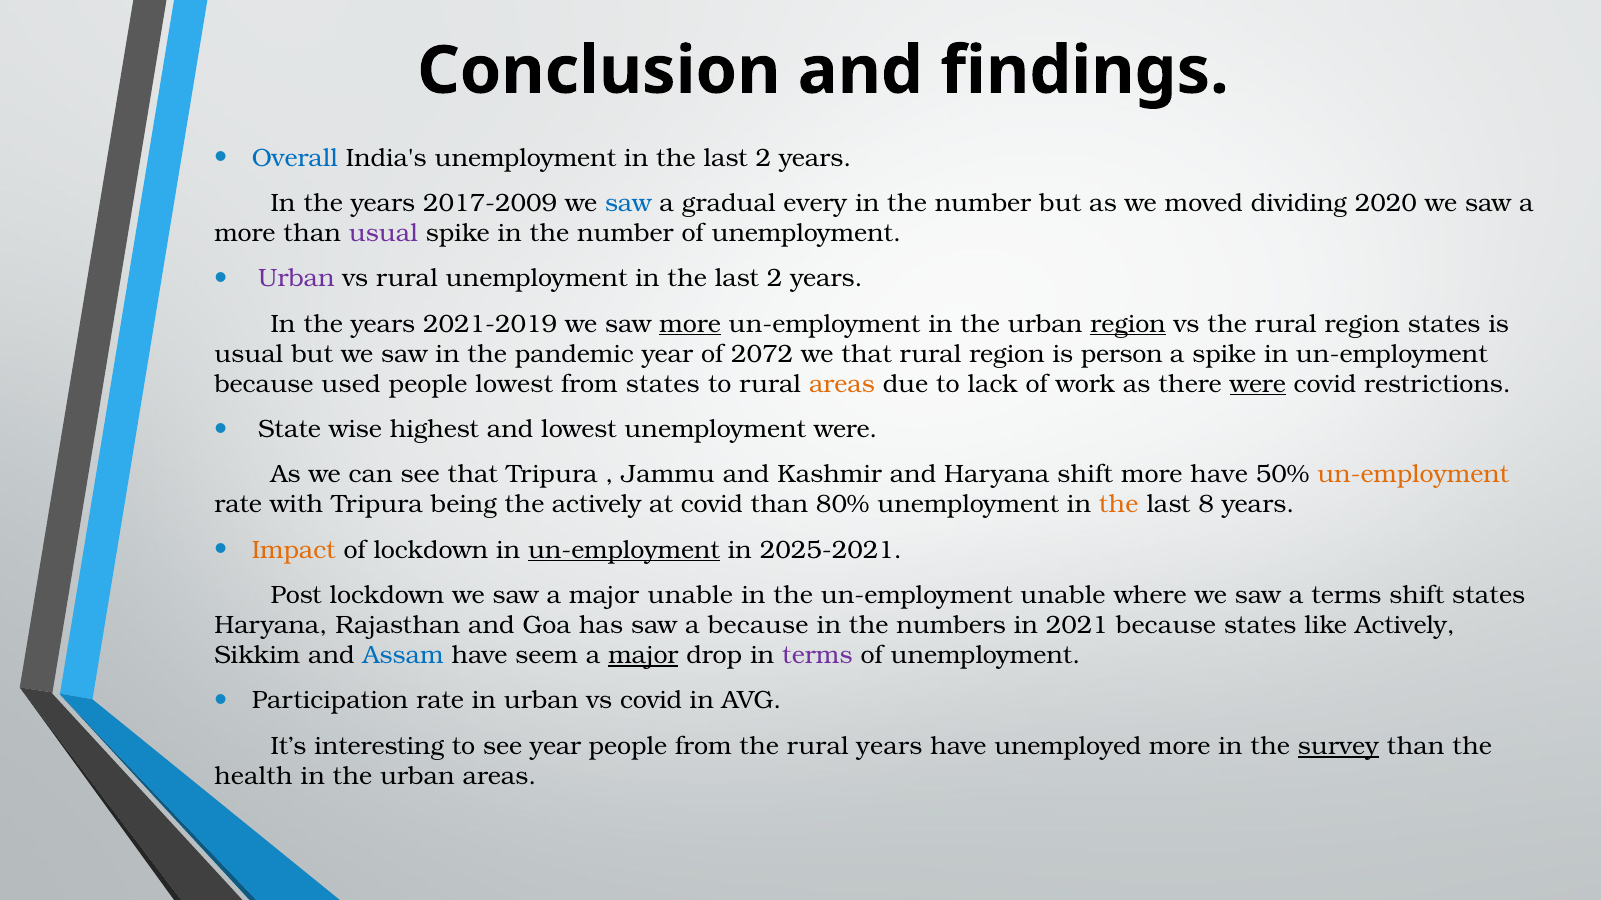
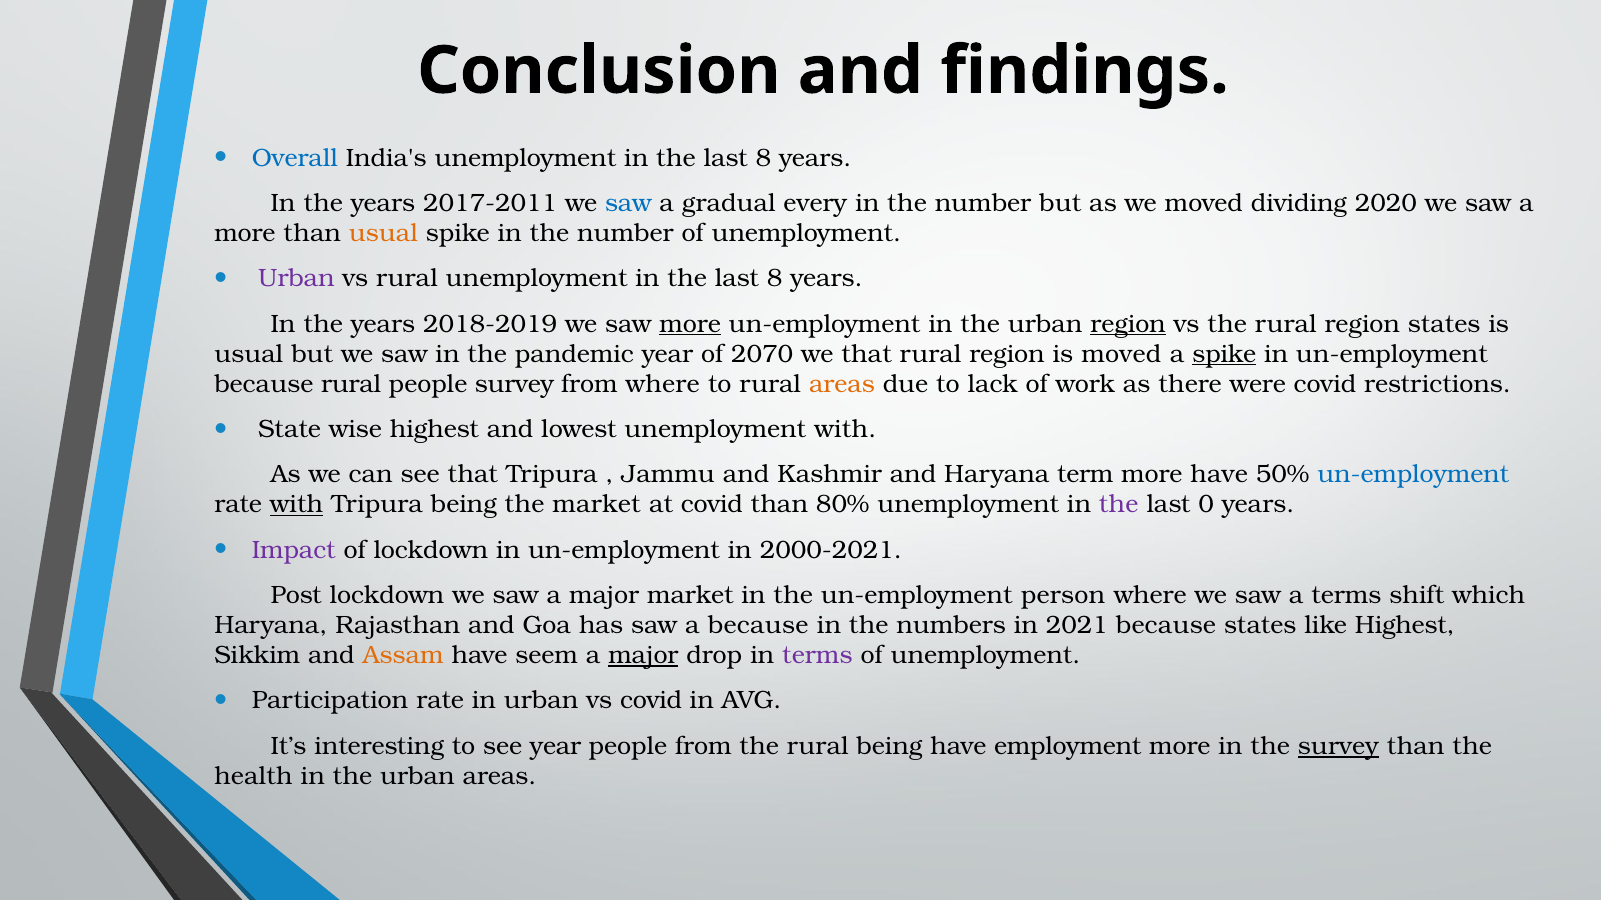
2: 2 -> 8 (763, 158)
2017-2009: 2017-2009 -> 2017-2011 (490, 203)
usual colour: purple -> orange (383, 233)
2: 2 -> 8 (775, 279)
2021-2019: 2021-2019 -> 2018-2019 (490, 324)
2072: 2072 -> 2070 (762, 354)
is person: person -> moved (1121, 354)
spike underline: none -> present (1224, 354)
because used: used -> rural (351, 384)
people lowest: lowest -> survey (514, 384)
from states: states -> where (663, 384)
were underline: present -> none (1258, 384)
unemployment were: were -> with (845, 430)
Haryana shift: shift -> term (1085, 475)
un-employment colour: orange -> blue (1413, 475)
with underline: none -> present (297, 505)
the actively: actively -> market (597, 505)
the colour: orange -> purple (1119, 505)
8: 8 -> 0 (1206, 505)
Impact colour: orange -> purple (294, 550)
un-employment underline: present -> none (624, 550)
2025-2021: 2025-2021 -> 2000-2021 (831, 550)
major unable: unable -> market (690, 596)
un-employment unable: unable -> person (1063, 596)
shift states: states -> which (1489, 596)
like Actively: Actively -> Highest (1405, 626)
Assam colour: blue -> orange (403, 656)
rural years: years -> being (889, 747)
unemployed: unemployed -> employment (1068, 747)
